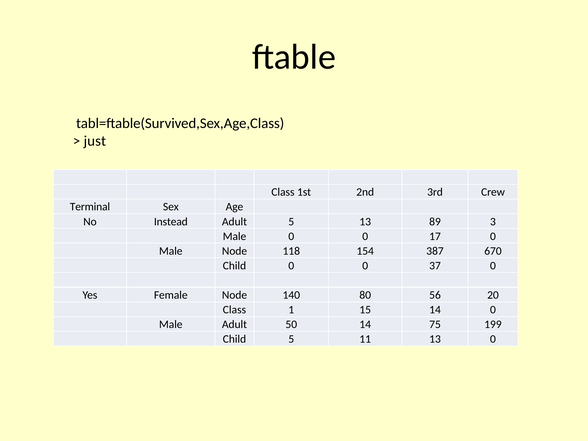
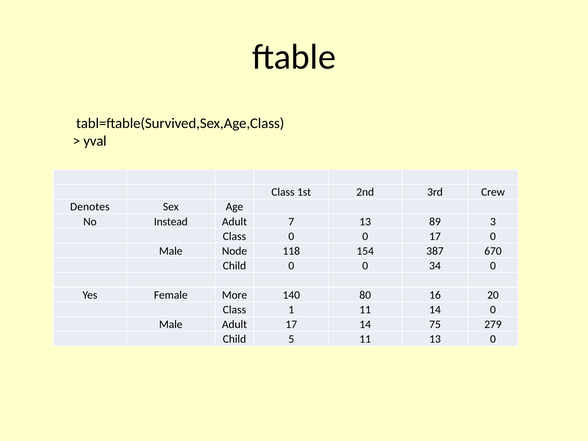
just: just -> yval (95, 141)
Terminal: Terminal -> Denotes (90, 207)
Adult 5: 5 -> 7 (291, 222)
Male: Male -> Class (234, 236)
37: 37 -> 34 (435, 266)
Female Node: Node -> More (235, 295)
56: 56 -> 16 (435, 295)
1 15: 15 -> 11 (365, 310)
Adult 50: 50 -> 17 (291, 324)
199: 199 -> 279 (493, 324)
